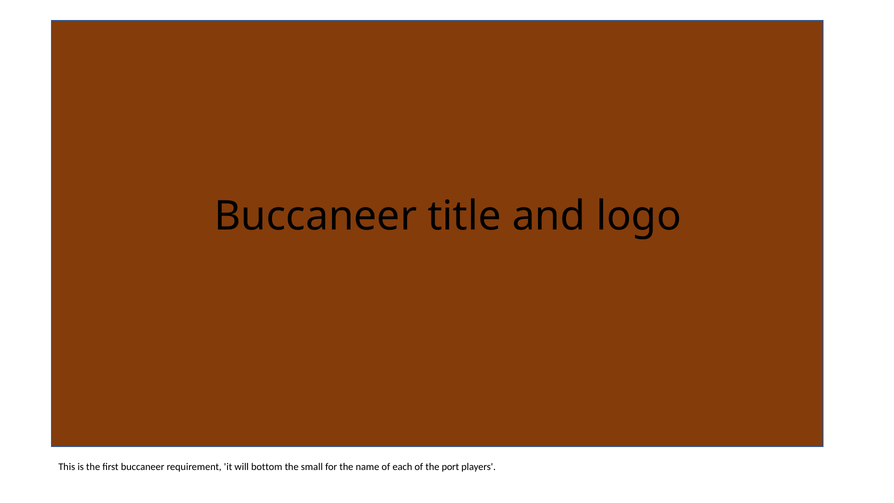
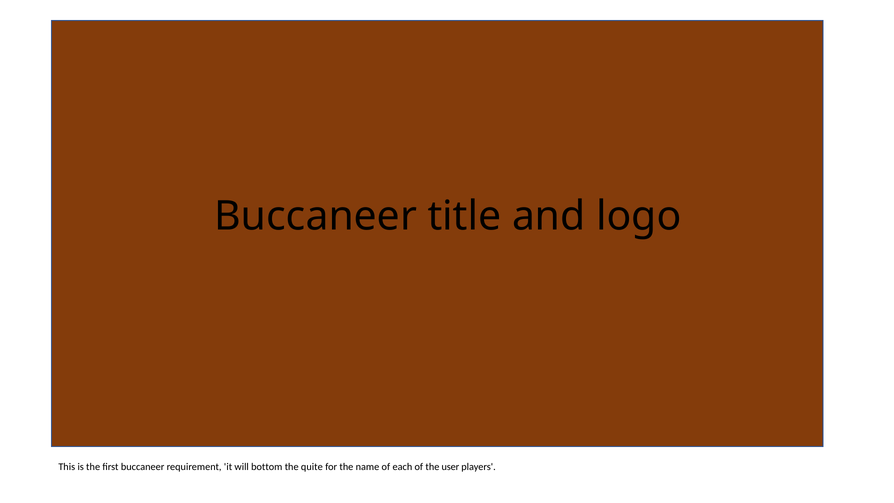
small: small -> quite (312, 467)
port: port -> user (450, 467)
